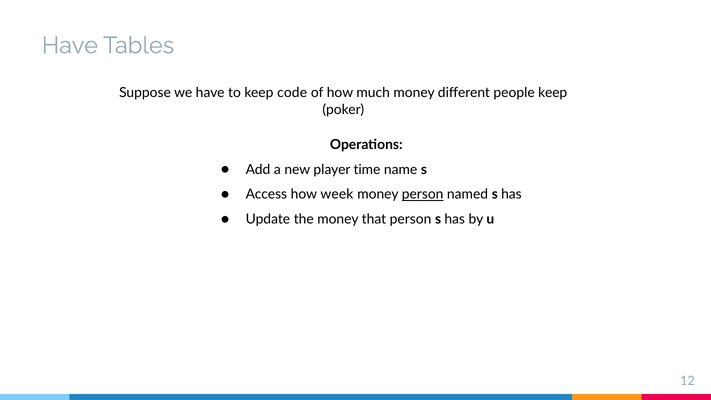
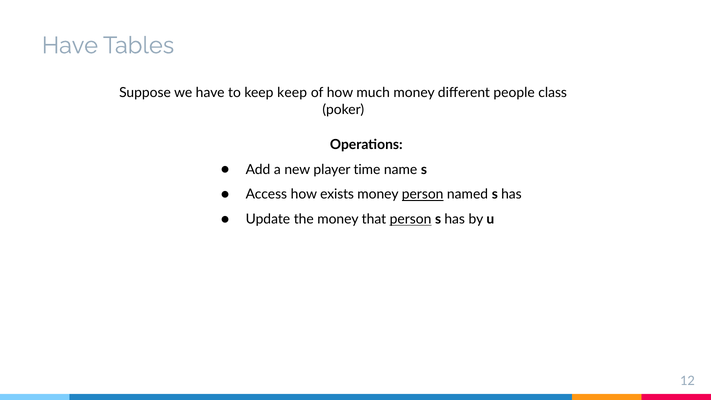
keep code: code -> keep (292, 93)
people keep: keep -> class (553, 93)
week: week -> exists (337, 194)
person underline: none -> present (411, 219)
